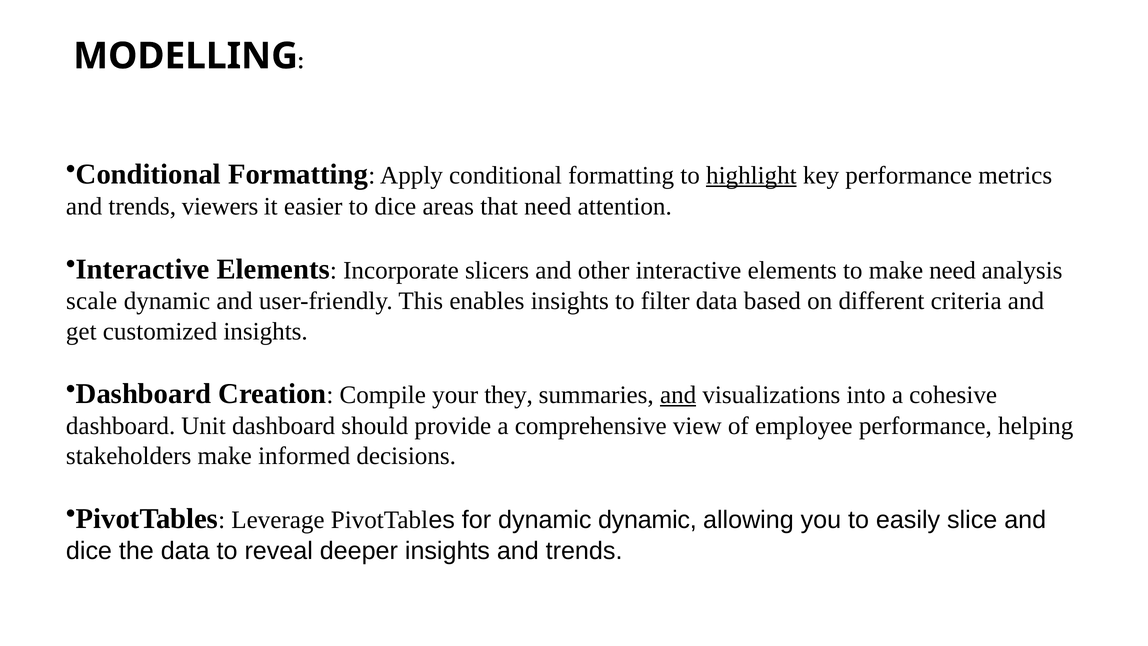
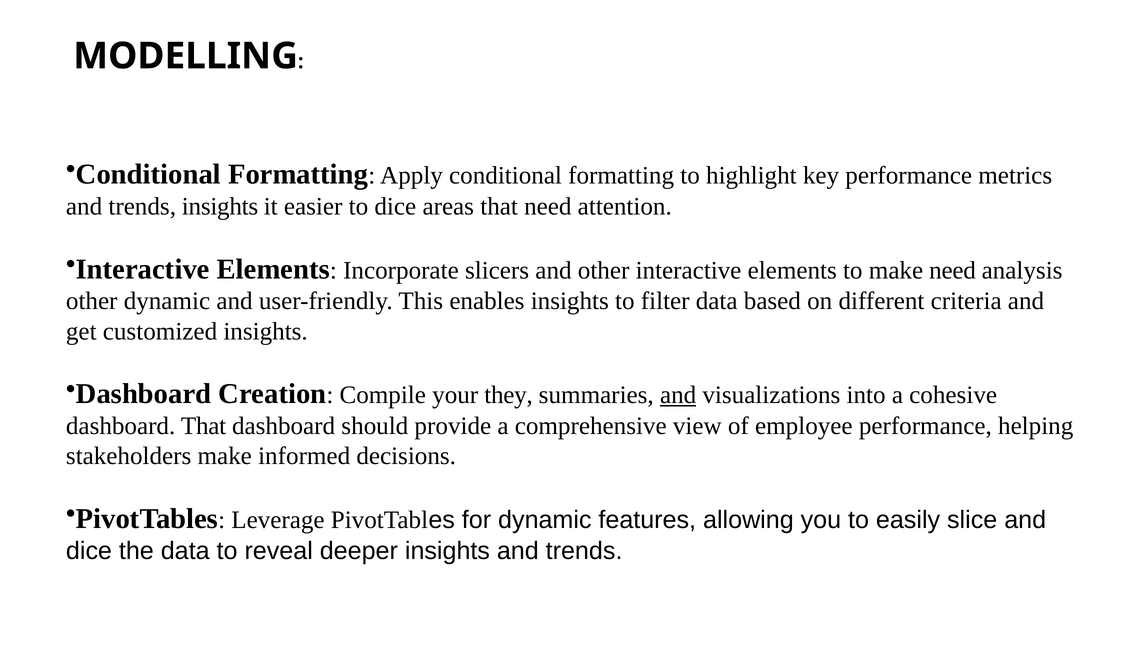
highlight underline: present -> none (751, 175)
trends viewers: viewers -> insights (220, 206)
scale: scale -> other (92, 301)
dashboard Unit: Unit -> That (204, 426)
dynamic dynamic: dynamic -> features (647, 520)
